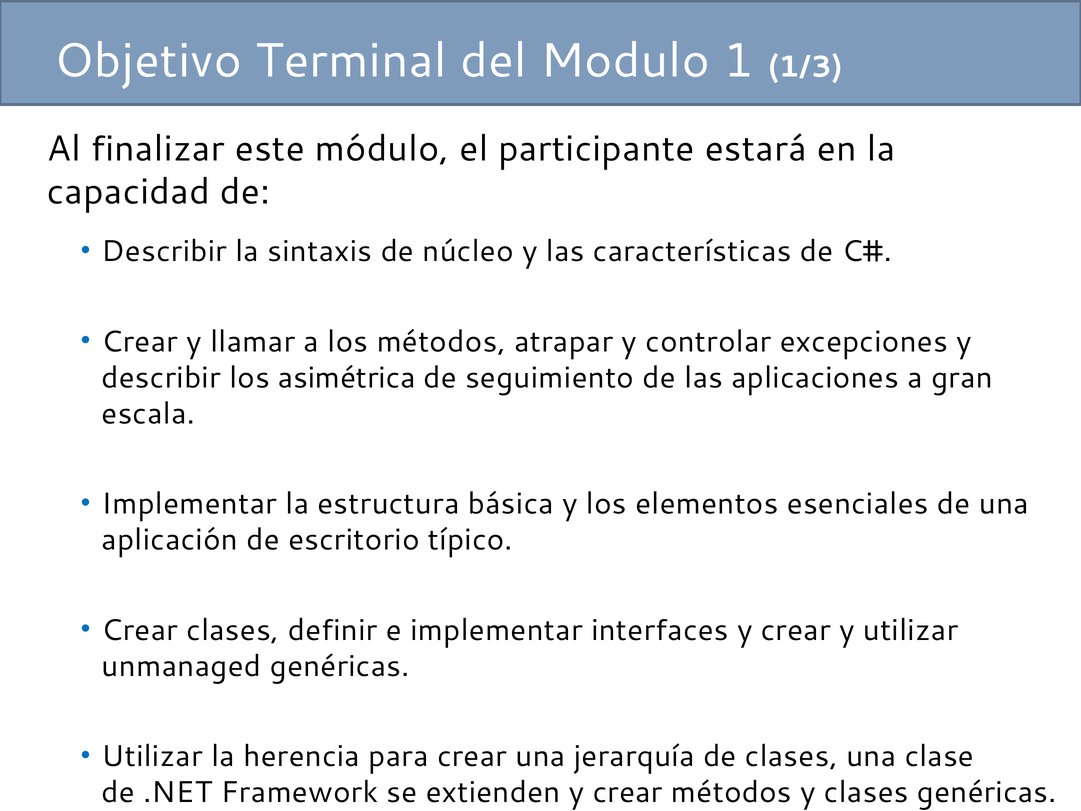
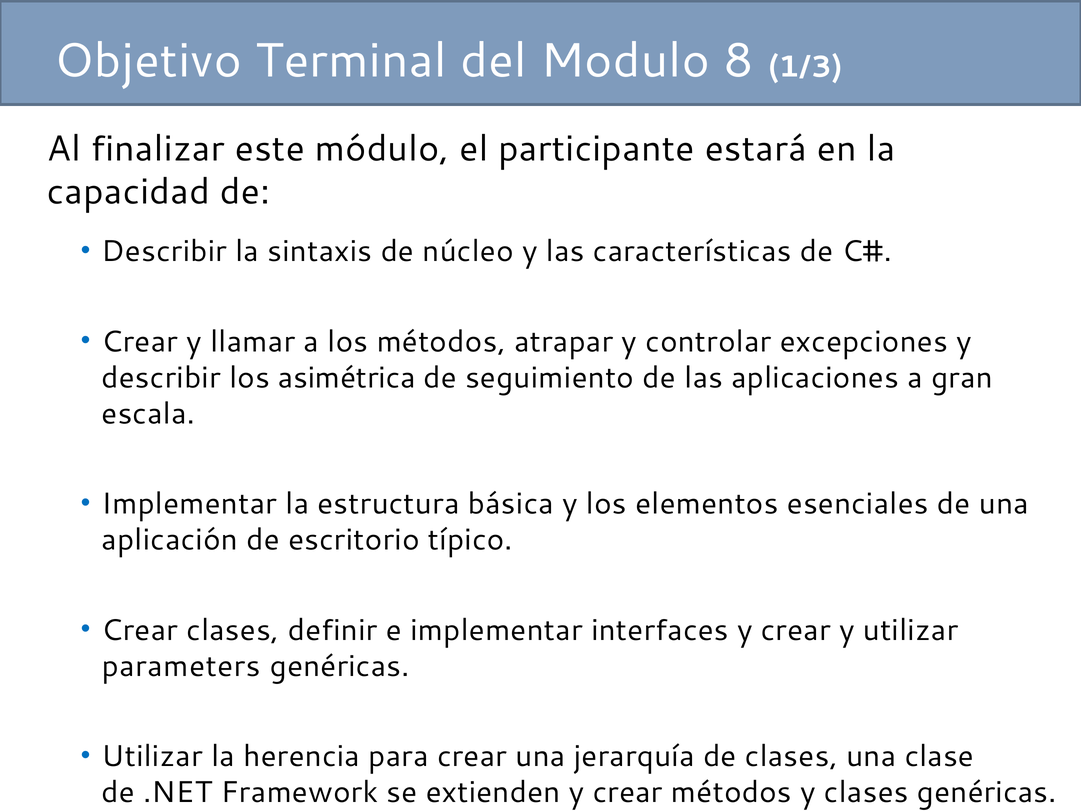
1: 1 -> 8 (738, 61)
unmanaged: unmanaged -> parameters (181, 666)
